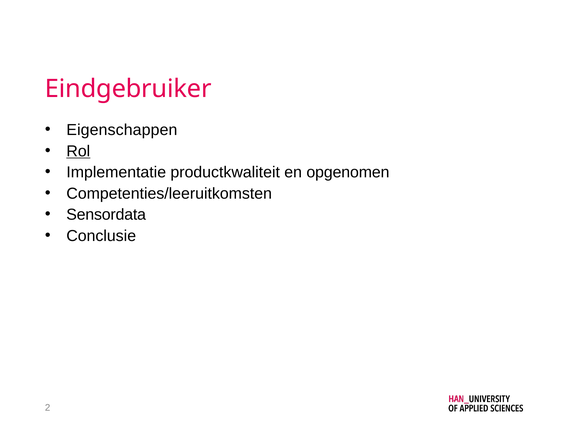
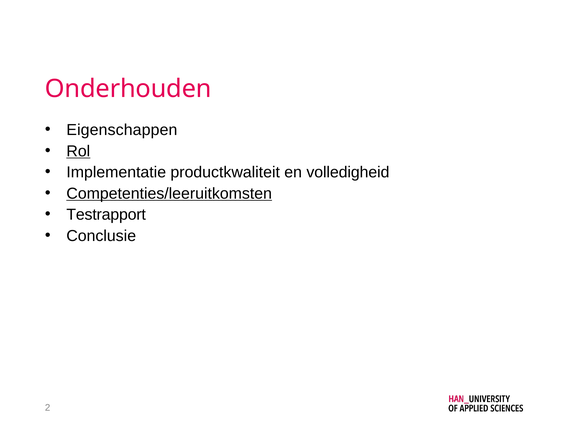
Eindgebruiker: Eindgebruiker -> Onderhouden (128, 89)
opgenomen: opgenomen -> volledigheid (348, 172)
Competenties/leeruitkomsten underline: none -> present (169, 194)
Sensordata: Sensordata -> Testrapport (106, 215)
